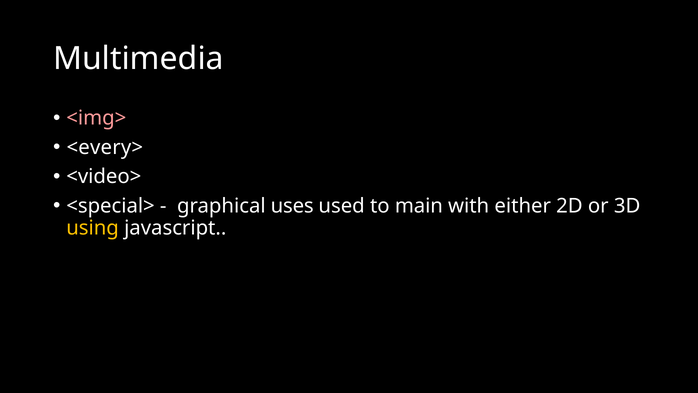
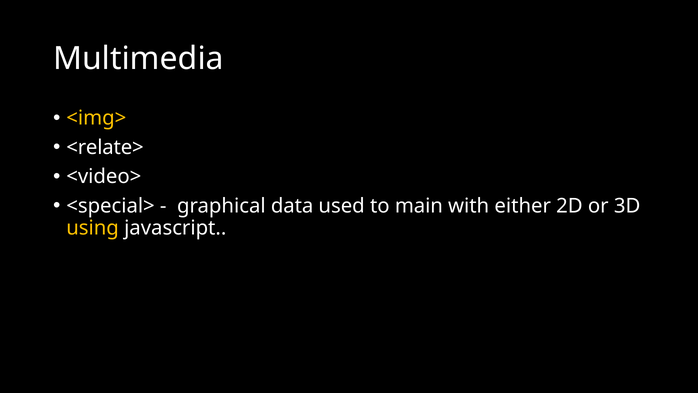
<img> colour: pink -> yellow (96, 118)
<every>: <every> -> <relate> (105, 147)
uses: uses -> data (292, 206)
